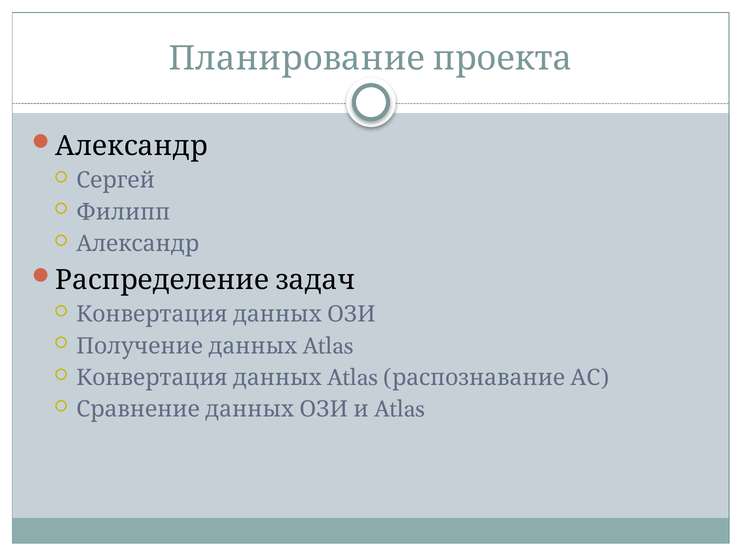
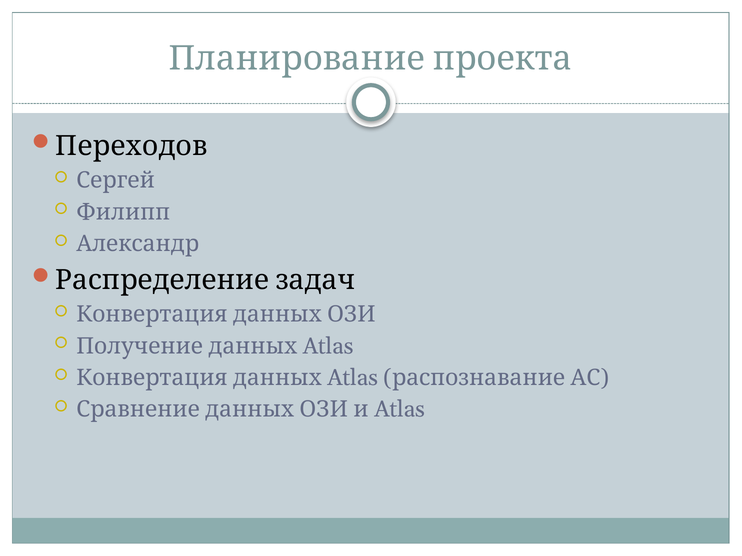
Александр: Александр -> Переходов (132, 146)
